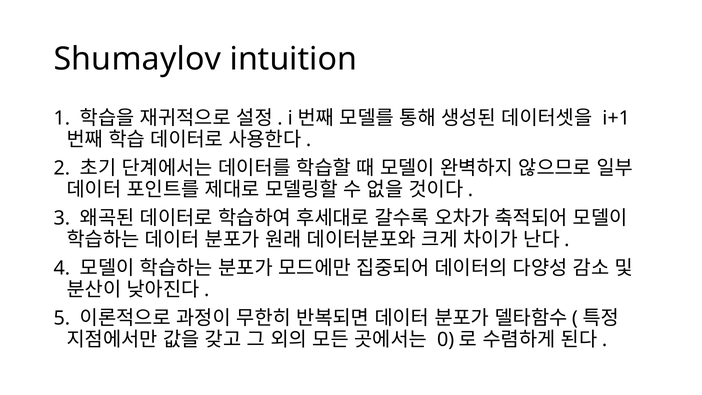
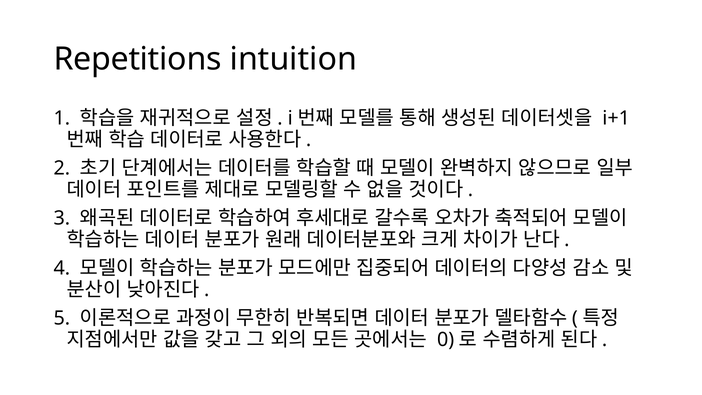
Shumaylov: Shumaylov -> Repetitions (138, 59)
